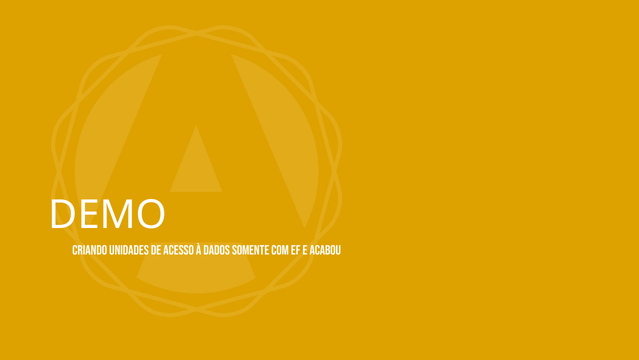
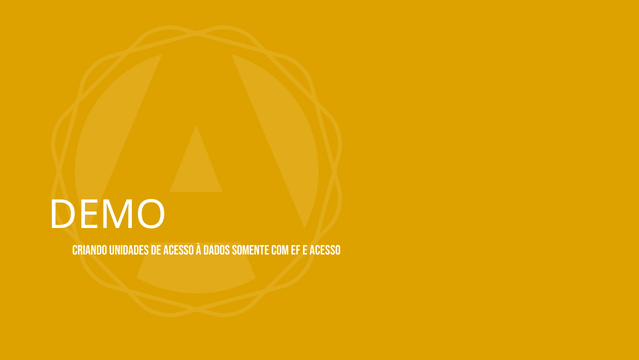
e Acabou: Acabou -> Acesso (325, 250)
